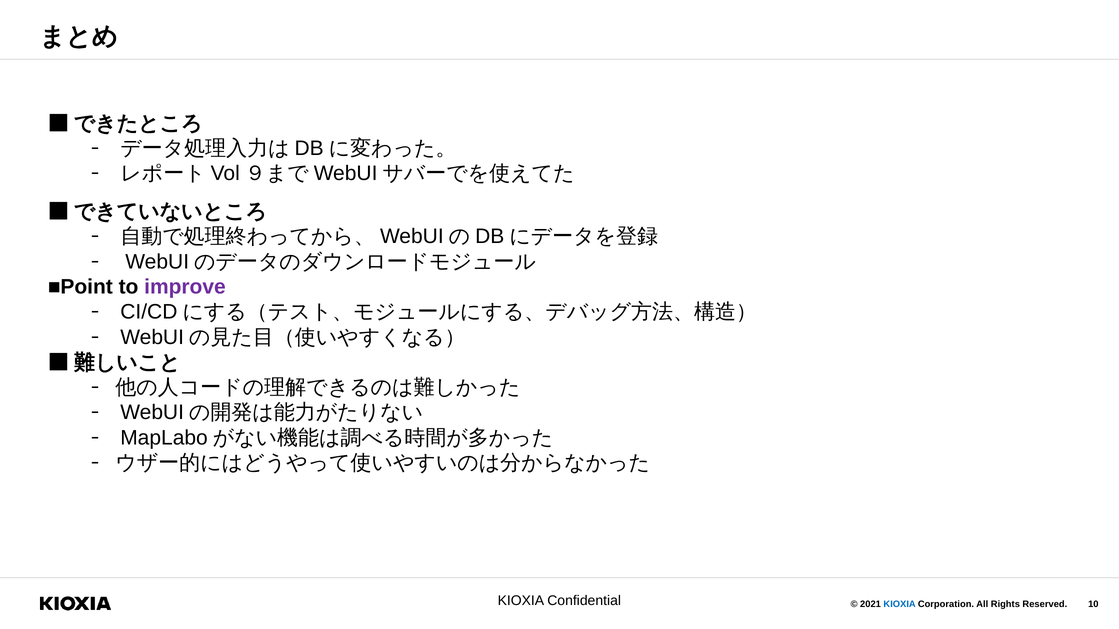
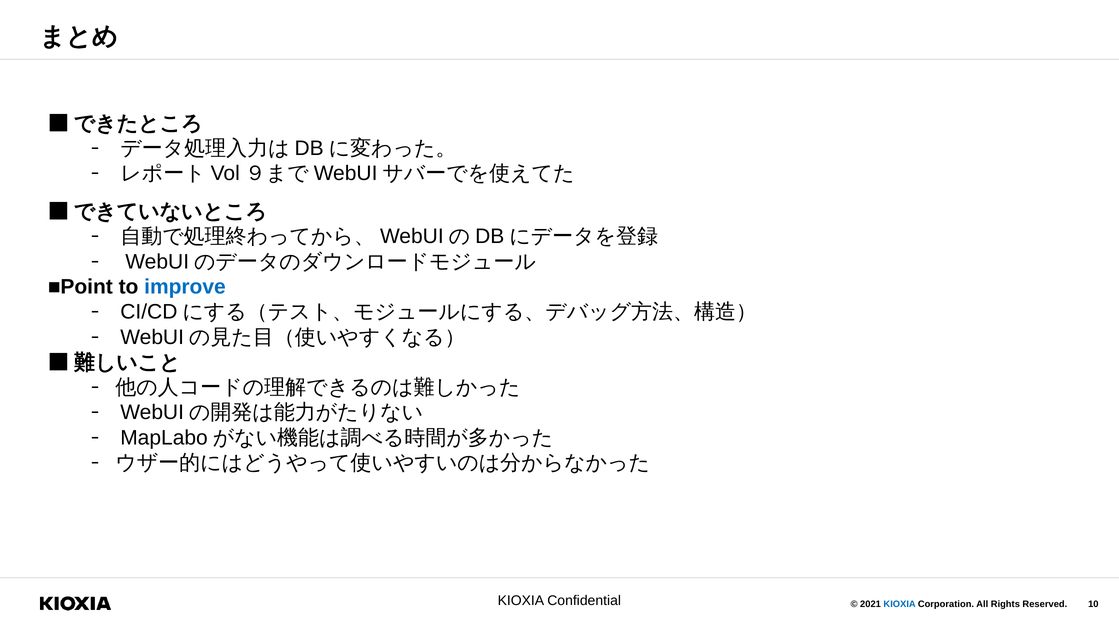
improve colour: purple -> blue (185, 287)
